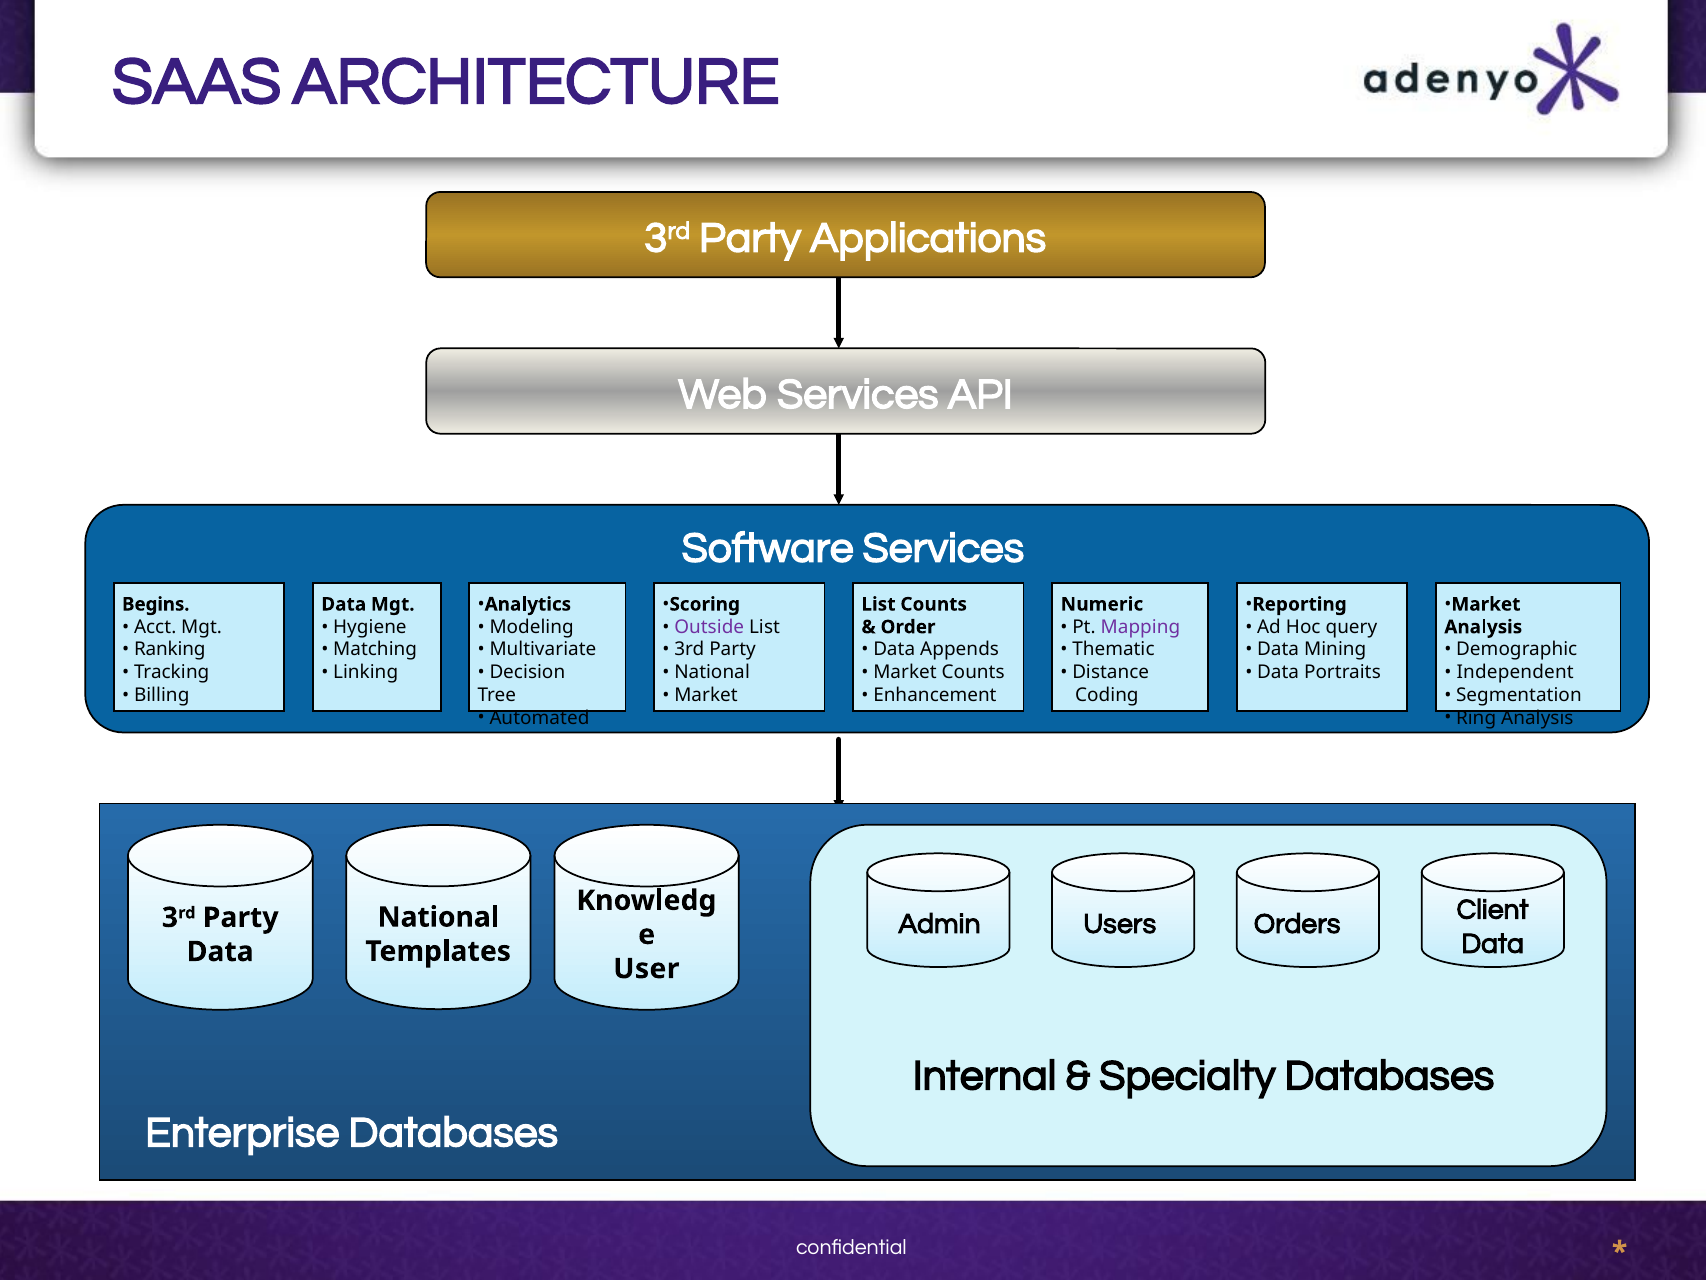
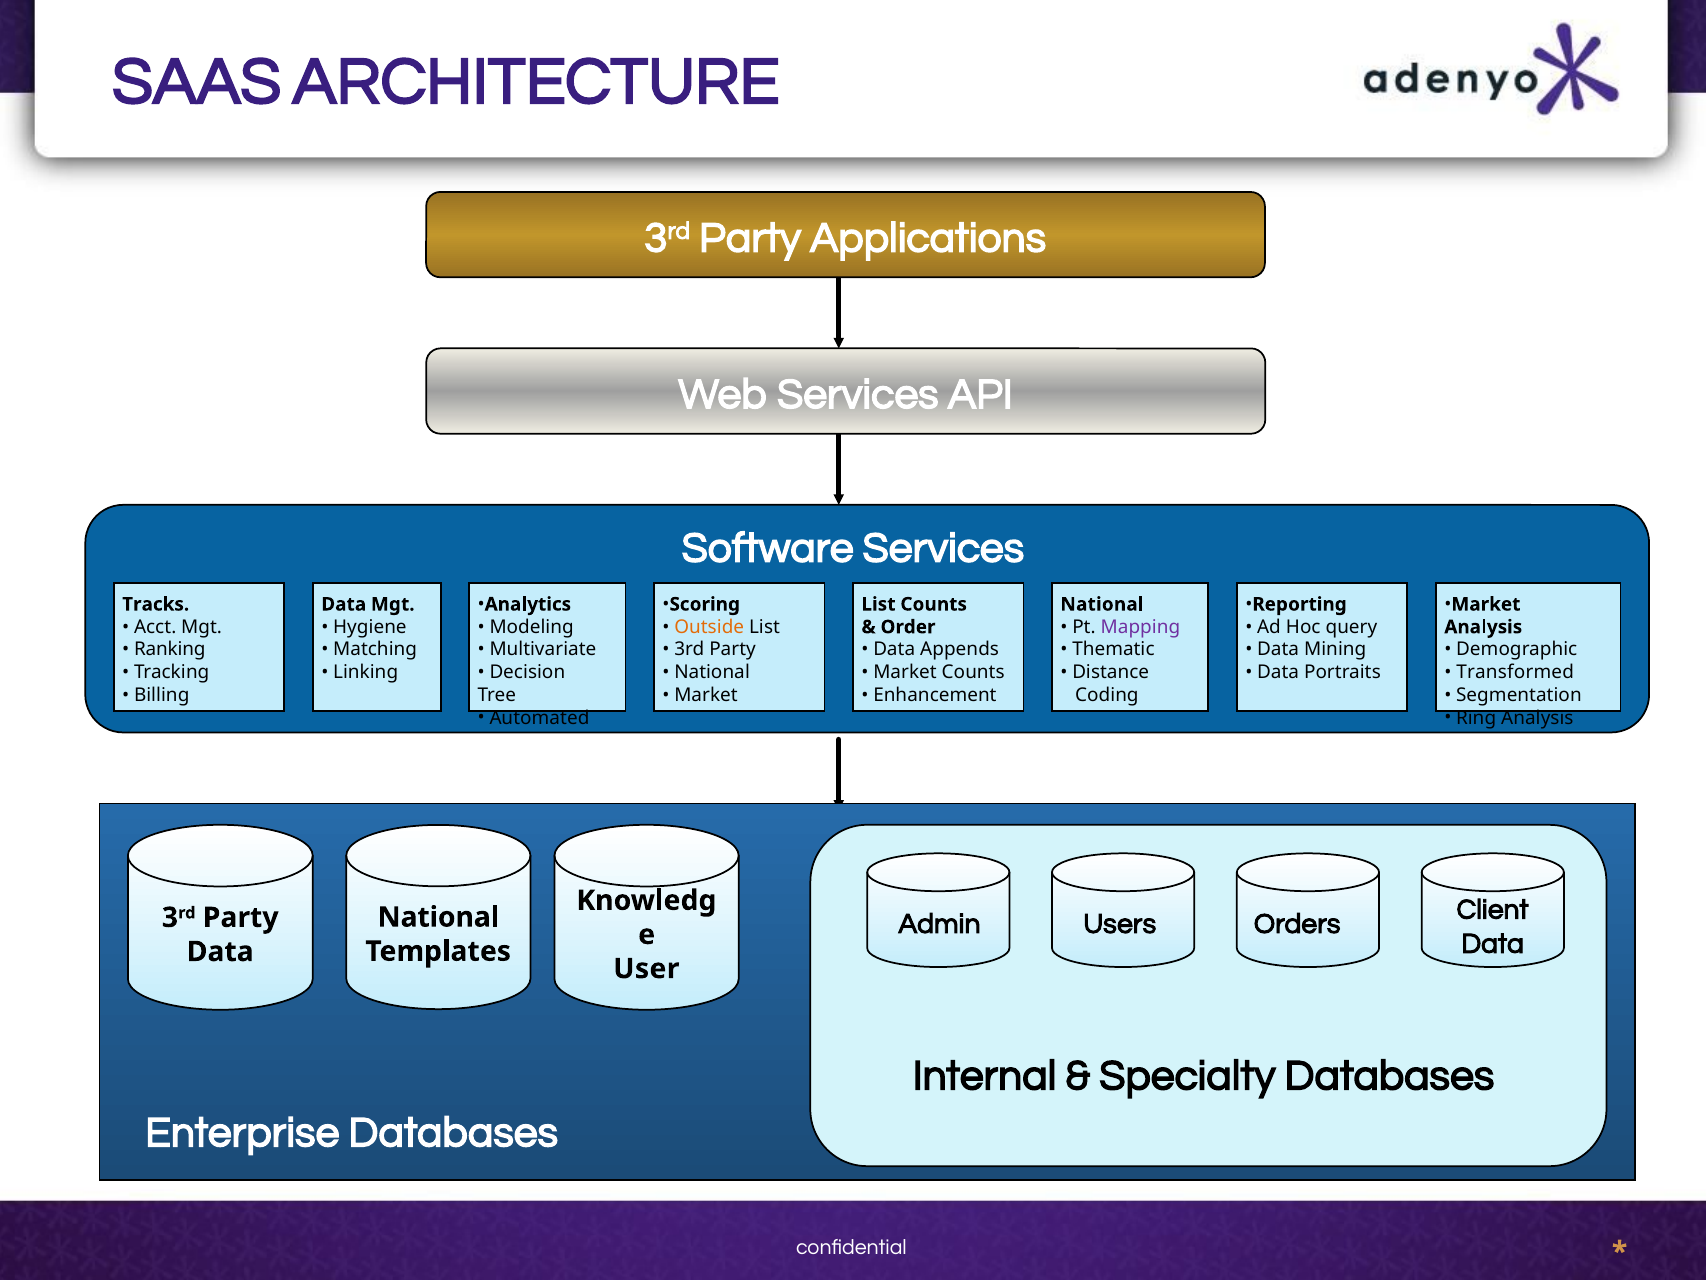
Begins: Begins -> Tracks (156, 604)
Numeric: Numeric -> National (1102, 604)
Outside colour: purple -> orange (709, 627)
Independent: Independent -> Transformed (1515, 672)
